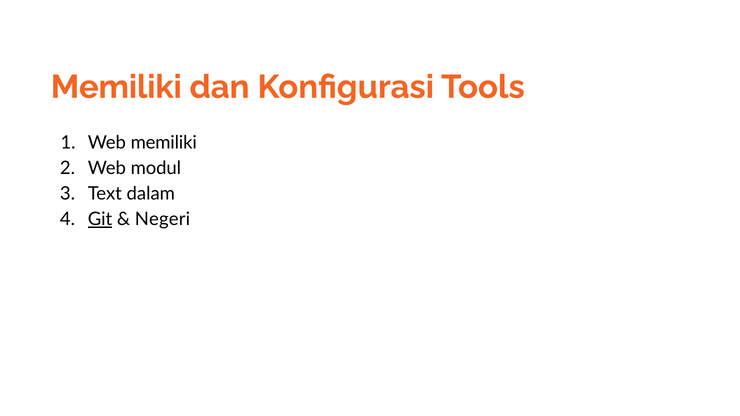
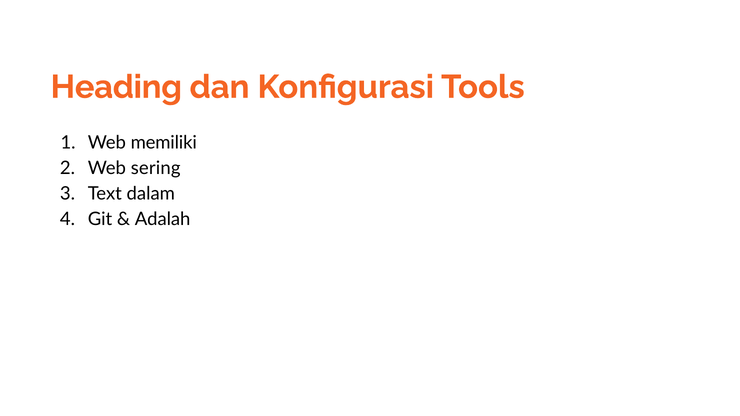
Memiliki: Memiliki -> Heading (116, 87)
modul: modul -> sering (156, 168)
Git underline: present -> none (100, 219)
Negeri: Negeri -> Adalah (163, 219)
